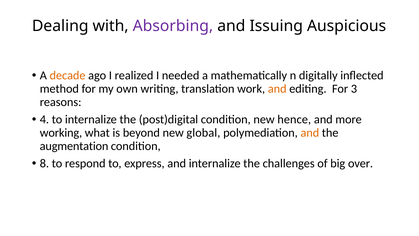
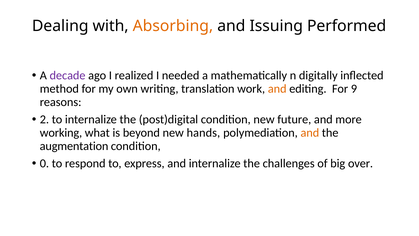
Absorbing colour: purple -> orange (173, 26)
Auspicious: Auspicious -> Performed (347, 26)
decade colour: orange -> purple (68, 75)
3: 3 -> 9 (354, 89)
4: 4 -> 2 (44, 119)
hence: hence -> future (294, 119)
global: global -> hands (203, 133)
8: 8 -> 0 (44, 163)
